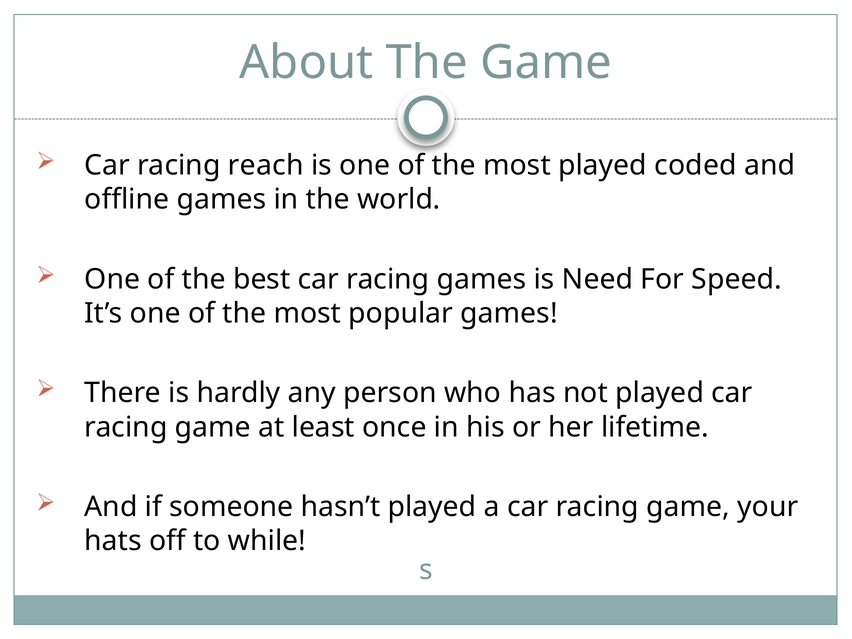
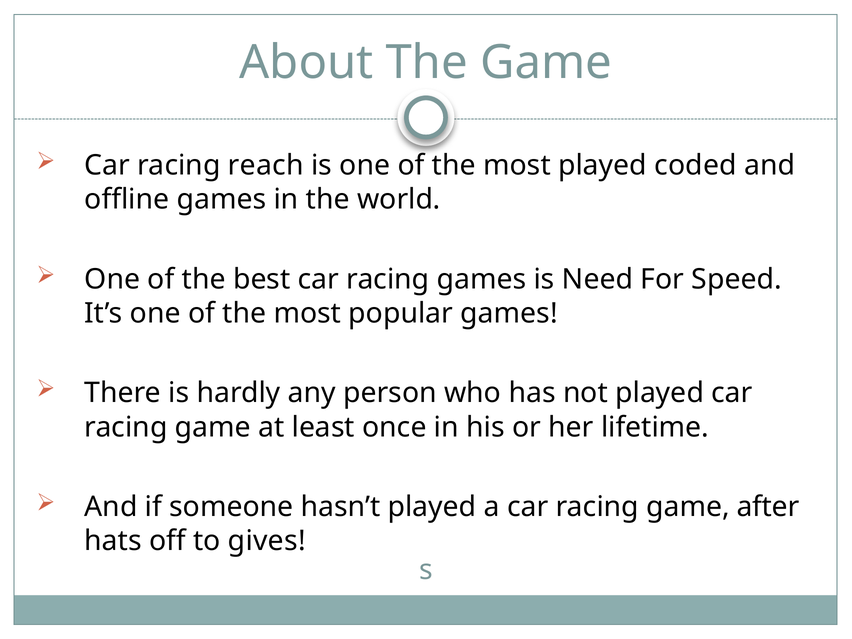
your: your -> after (768, 507)
while: while -> gives (267, 541)
